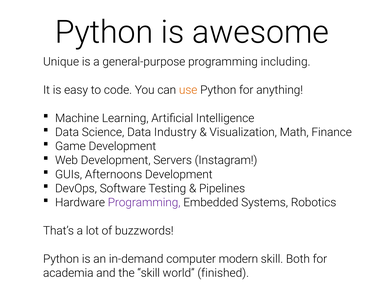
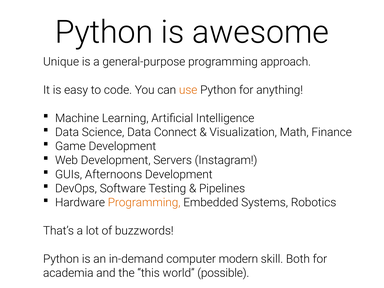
including: including -> approach (286, 62)
Industry: Industry -> Connect (175, 132)
Programming colour: purple -> orange (144, 203)
the skill: skill -> this (149, 273)
finished: finished -> possible (223, 273)
